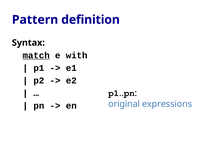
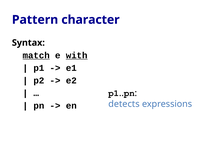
definition: definition -> character (90, 20)
with underline: none -> present (77, 55)
original: original -> detects (124, 104)
